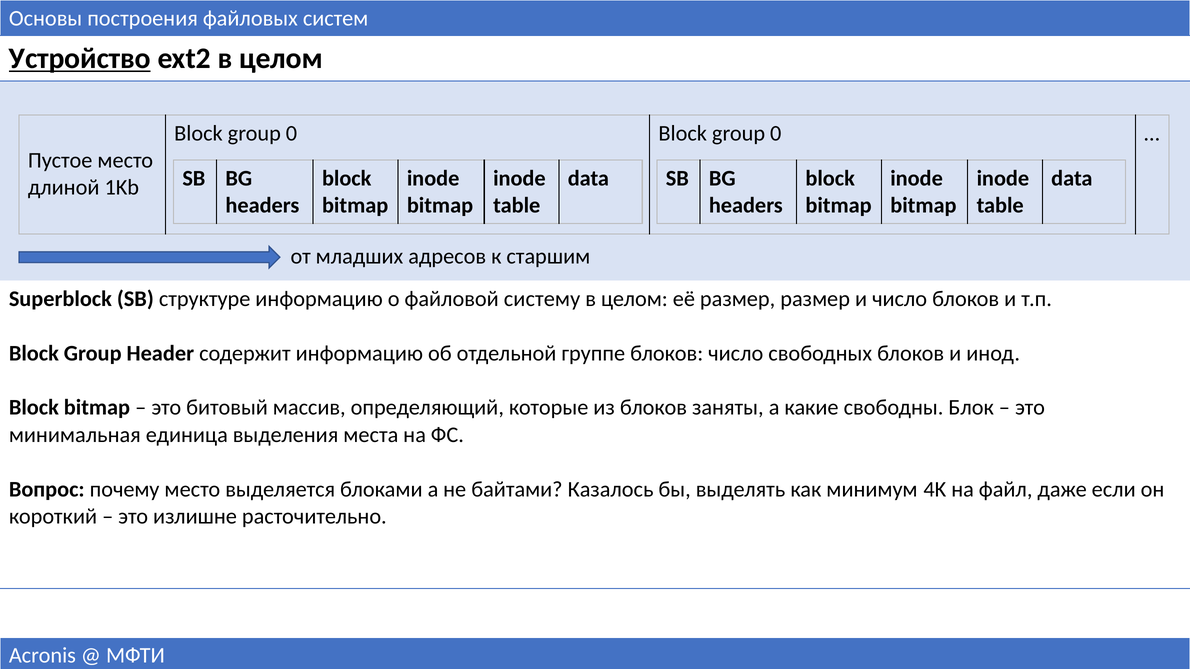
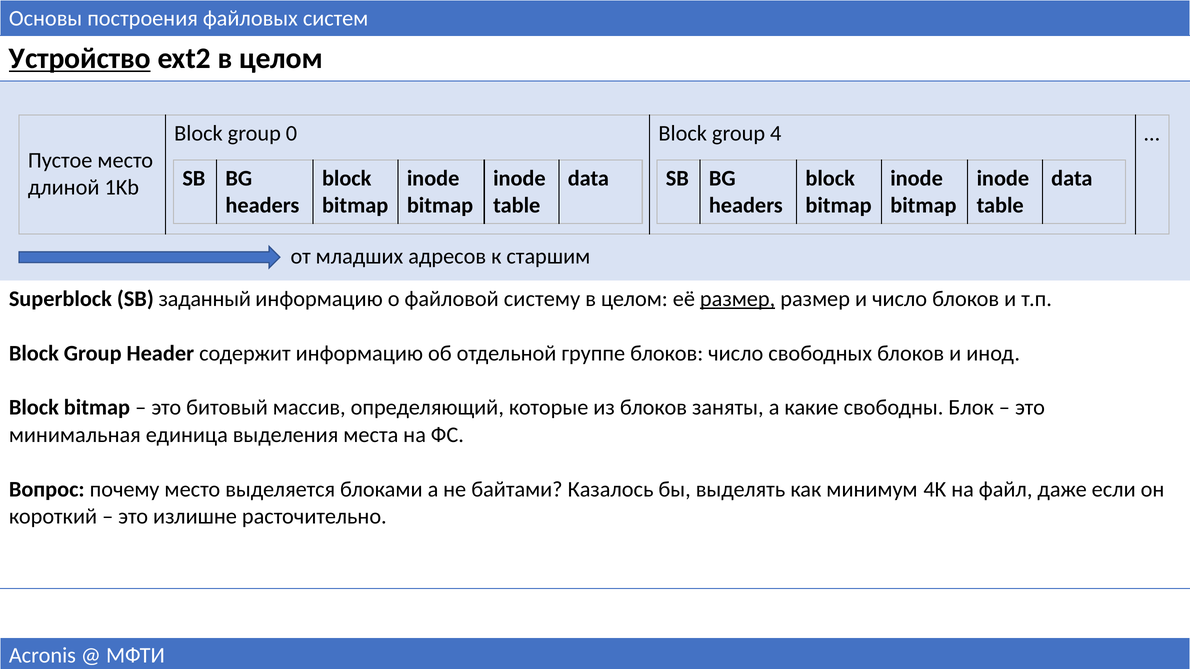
0 Block group 0: 0 -> 4 (776, 133)
структуре: структуре -> заданный (205, 299)
размер underline: none -> present (738, 299)
